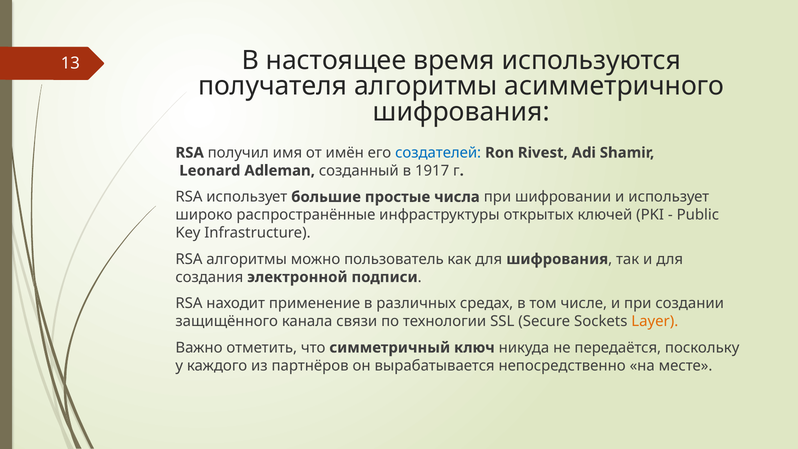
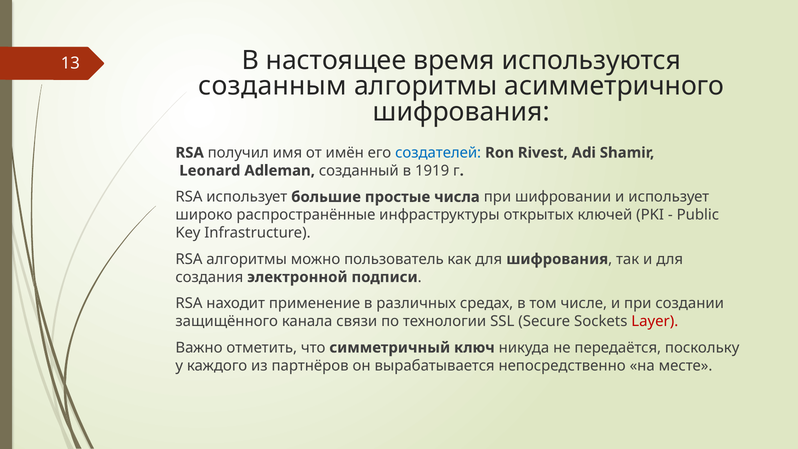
получателя: получателя -> созданным (273, 86)
1917: 1917 -> 1919 (432, 171)
Layer colour: orange -> red (655, 321)
